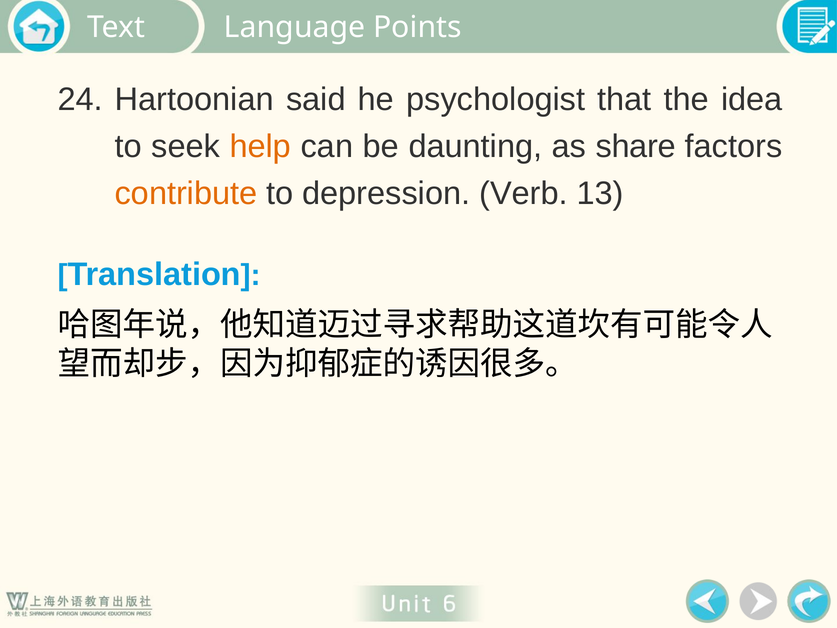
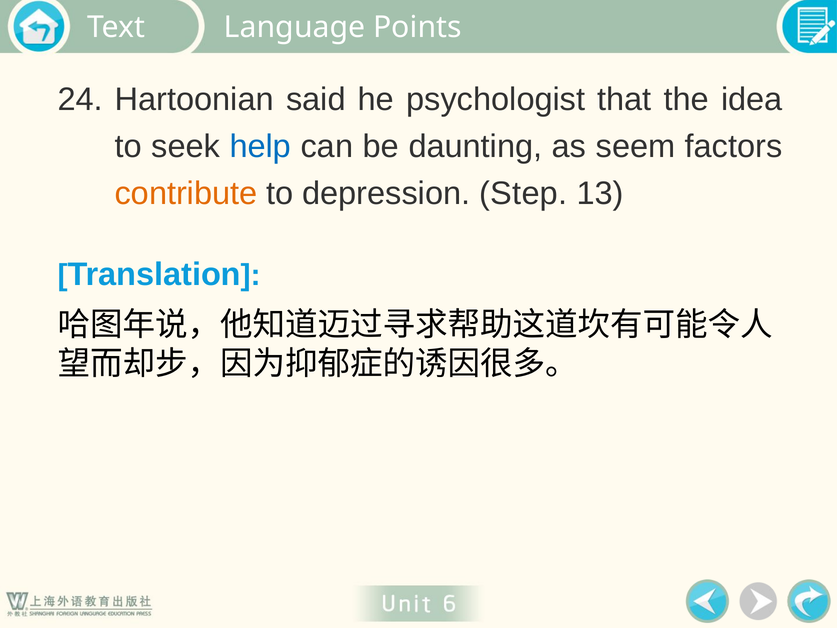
help colour: orange -> blue (260, 147)
share: share -> seem (636, 147)
Verb: Verb -> Step (523, 193)
